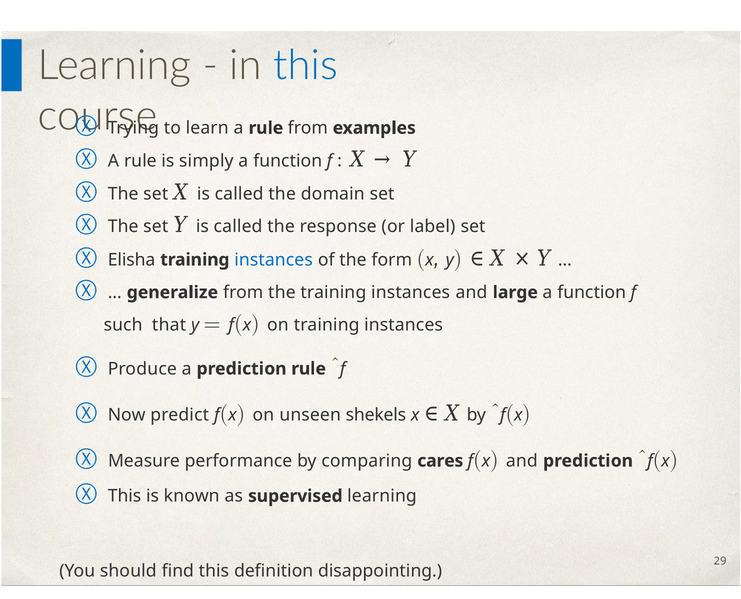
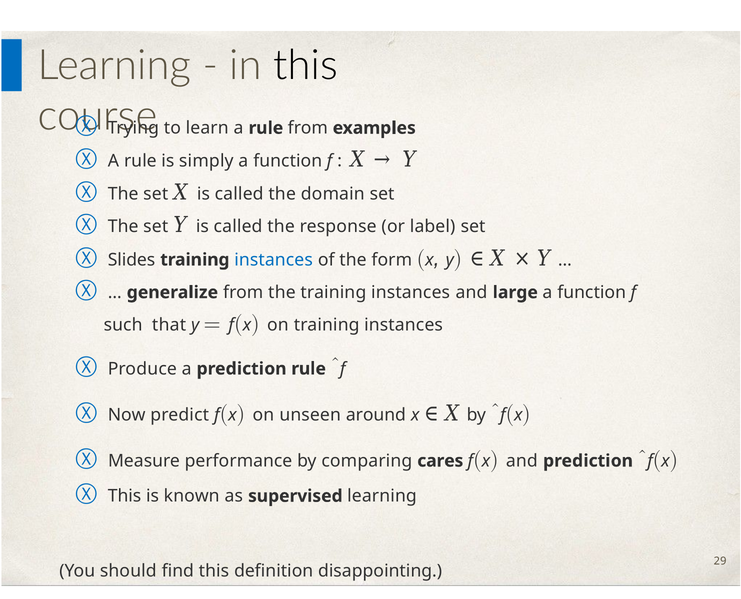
this colour: blue -> black (305, 66)
Elisha: Elisha -> Slides (132, 260)
shekels: shekels -> around (376, 415)
